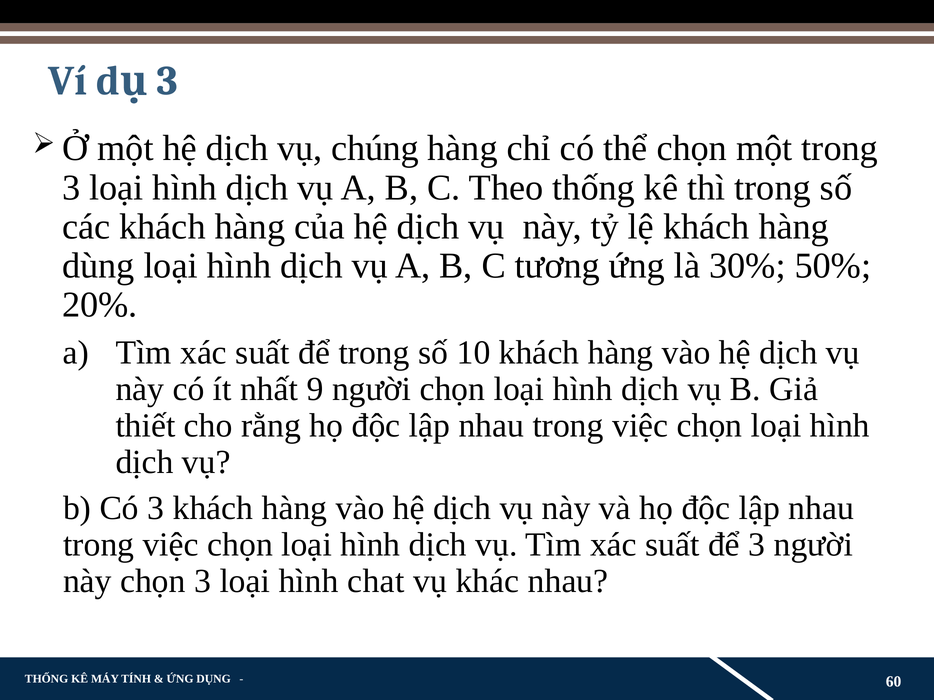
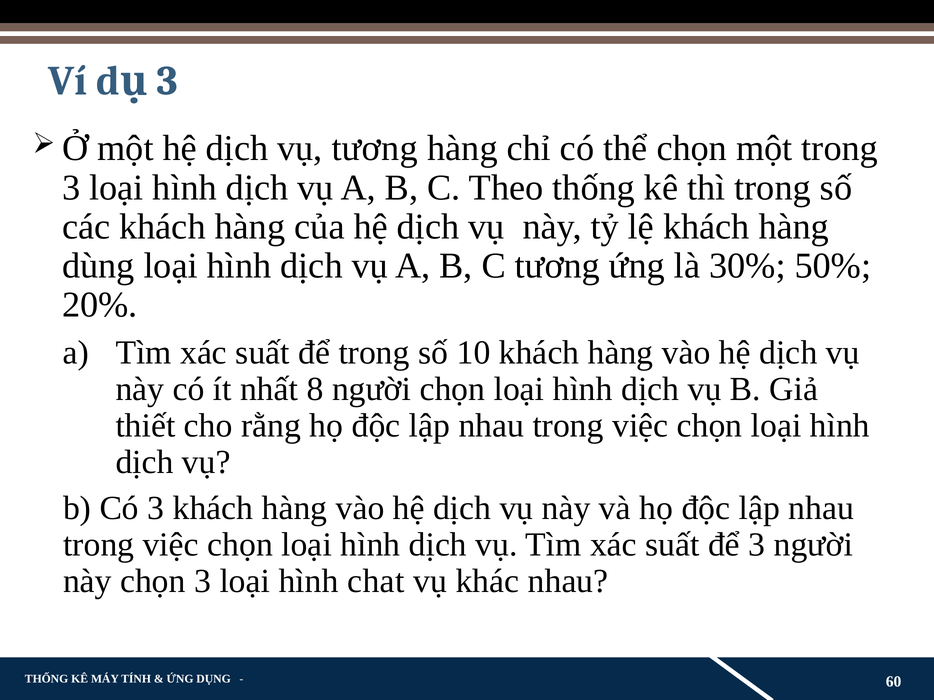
vụ chúng: chúng -> tương (375, 149)
9: 9 -> 8 (315, 389)
